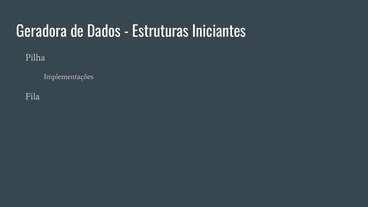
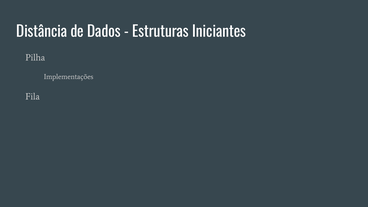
Geradora: Geradora -> Distância (42, 32)
